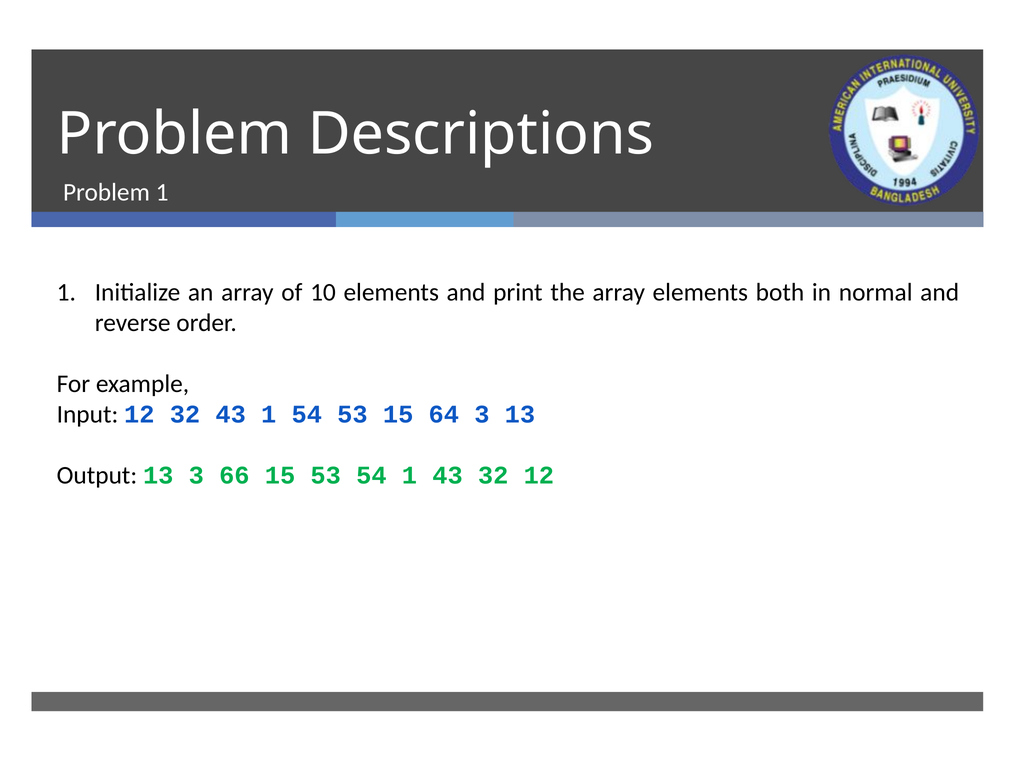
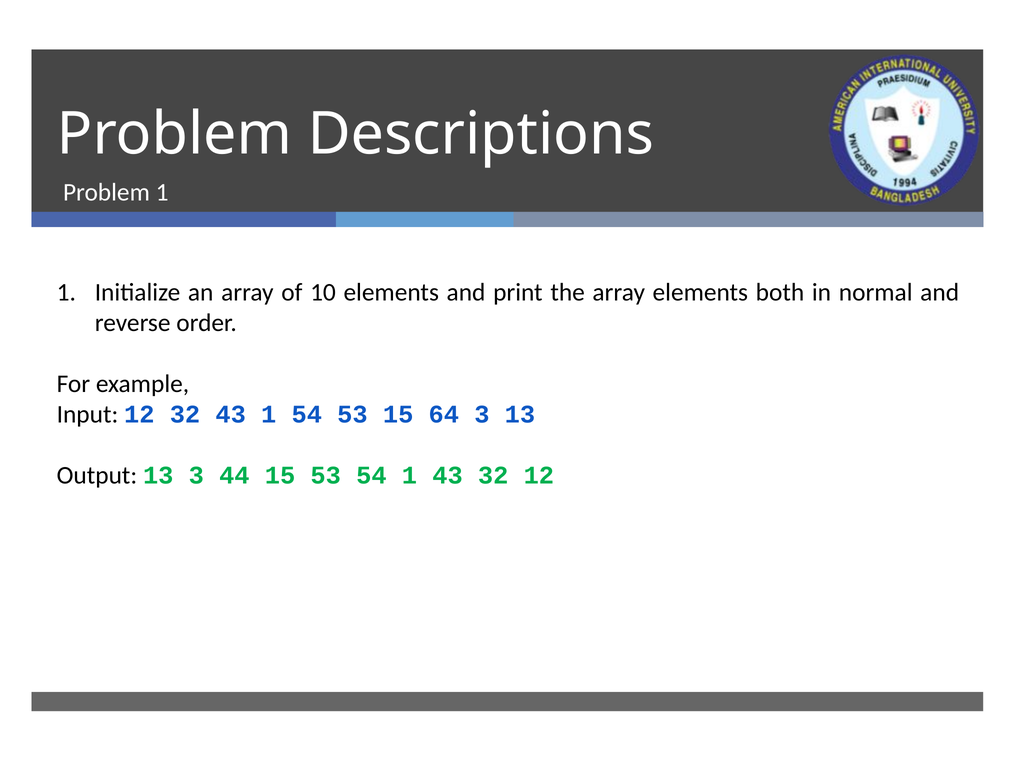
66: 66 -> 44 (234, 475)
